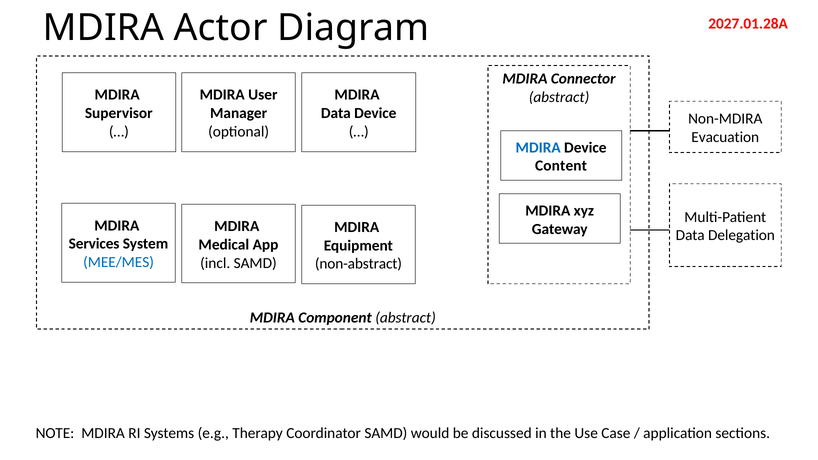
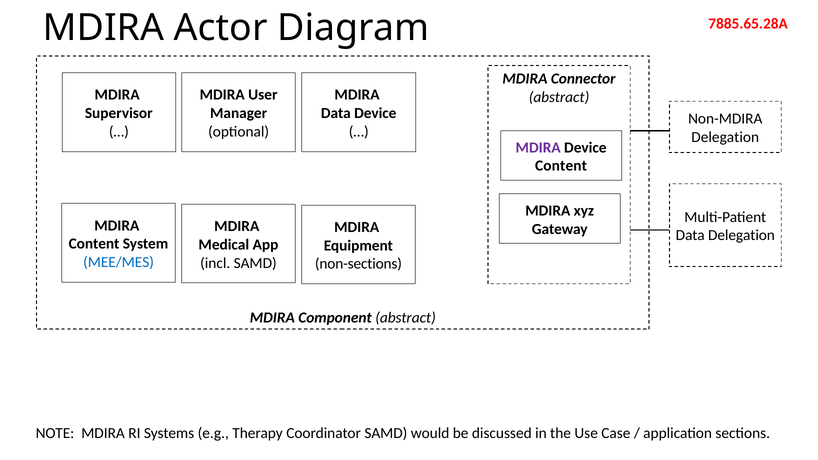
2027.01.28A: 2027.01.28A -> 7885.65.28A (748, 23)
Evacuation: Evacuation -> Delegation (725, 137)
MDIRA colour: blue -> purple (538, 147)
Services: Services -> Content (94, 244)
non-abstract: non-abstract -> non-sections (358, 264)
